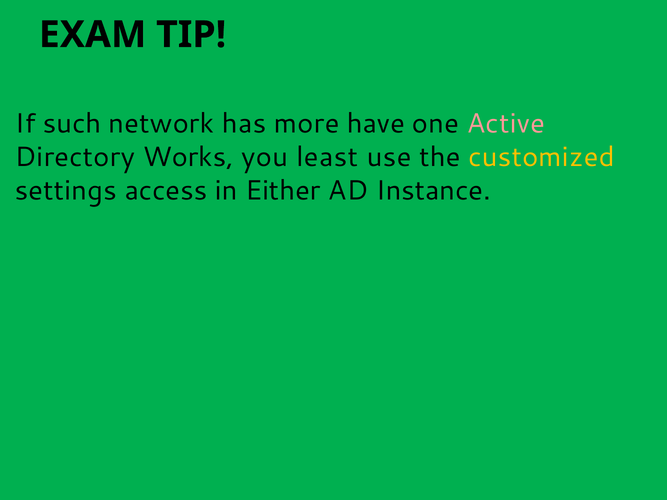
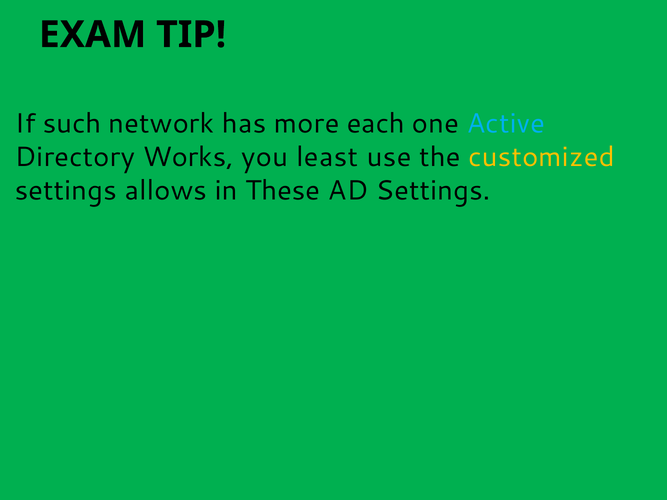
have: have -> each (376, 124)
Active colour: pink -> light blue (506, 124)
access: access -> allows (166, 190)
Either: Either -> These (283, 190)
AD Instance: Instance -> Settings (433, 190)
